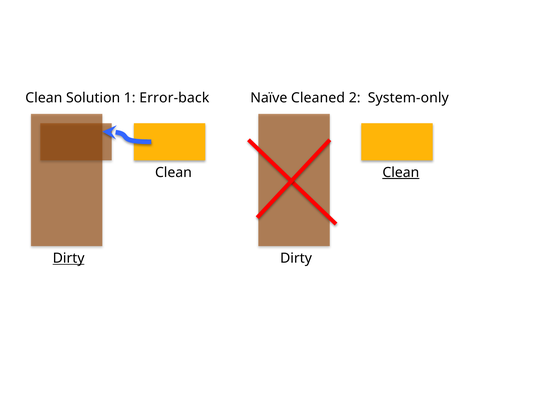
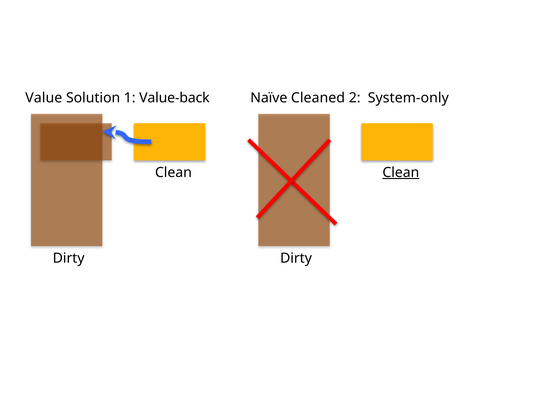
Clean: Clean -> Value (44, 98)
Error-back: Error-back -> Value-back (174, 98)
Dirty underline: present -> none (69, 258)
